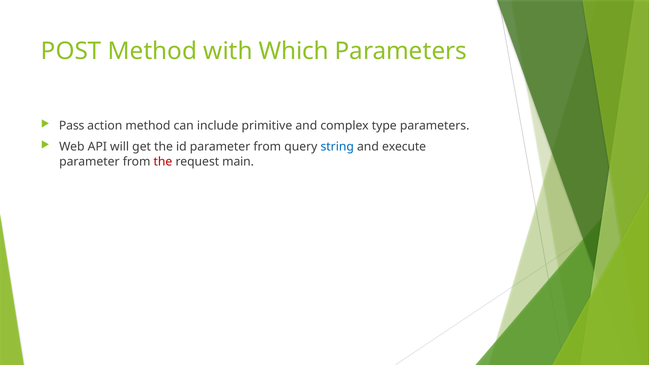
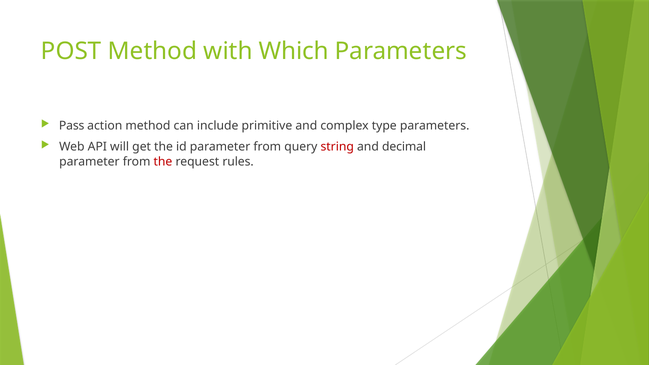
string colour: blue -> red (337, 147)
execute: execute -> decimal (404, 147)
main: main -> rules (238, 162)
